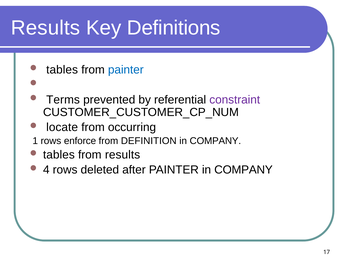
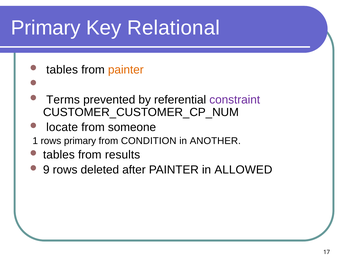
Results: Results -> Primary (46, 28)
Definitions: Definitions -> Relational (174, 28)
painter colour: blue -> orange (126, 69)
occurring: occurring -> someone (132, 127)
rows enforce: enforce -> primary (80, 140)
DEFINITION: DEFINITION -> CONDITION (149, 140)
COMPANY: COMPANY -> ANOTHER (215, 140)
4: 4 -> 9 (46, 169)
PAINTER in COMPANY: COMPANY -> ALLOWED (243, 169)
